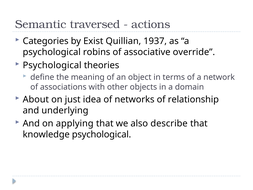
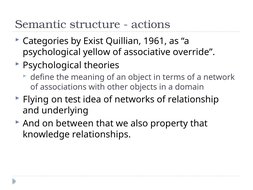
traversed: traversed -> structure (95, 24)
1937: 1937 -> 1961 (155, 41)
robins: robins -> yellow (97, 52)
About: About -> Flying (36, 99)
just: just -> test (73, 99)
applying: applying -> between (75, 123)
describe: describe -> property (169, 123)
knowledge psychological: psychological -> relationships (101, 134)
